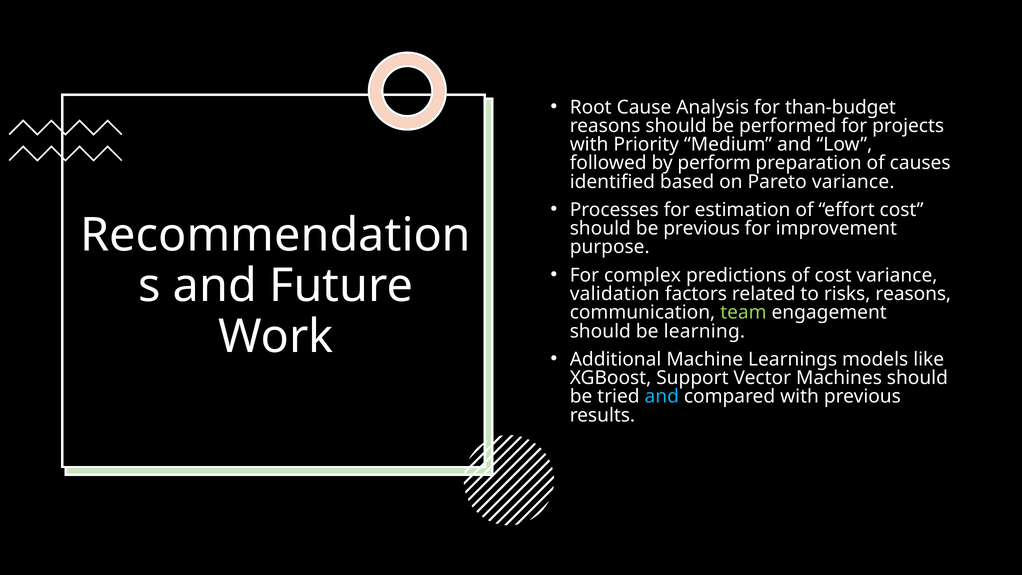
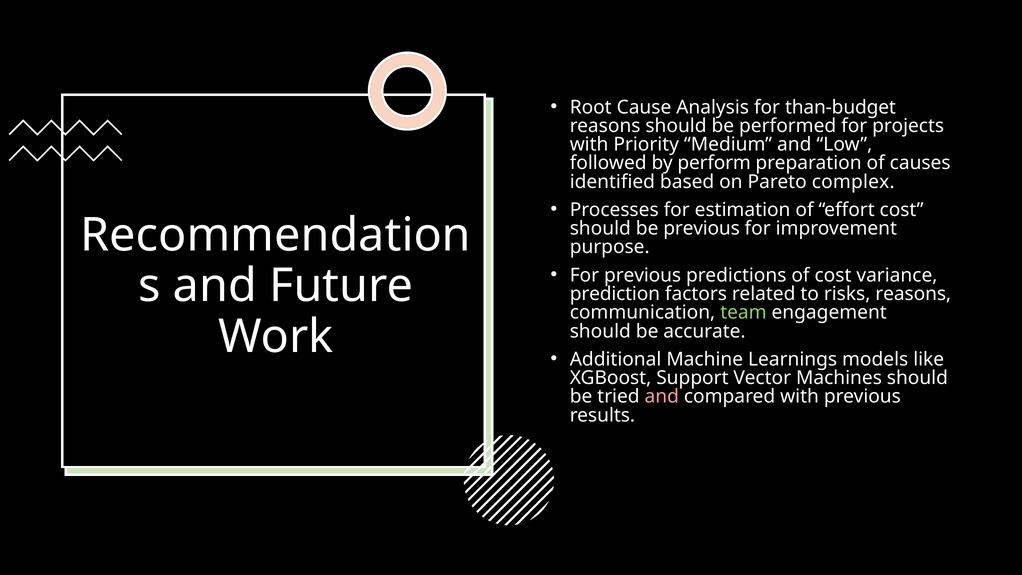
Pareto variance: variance -> complex (853, 182)
For complex: complex -> previous (643, 275)
validation: validation -> prediction (615, 294)
learning: learning -> accurate (704, 331)
and colour: light blue -> pink (662, 397)
